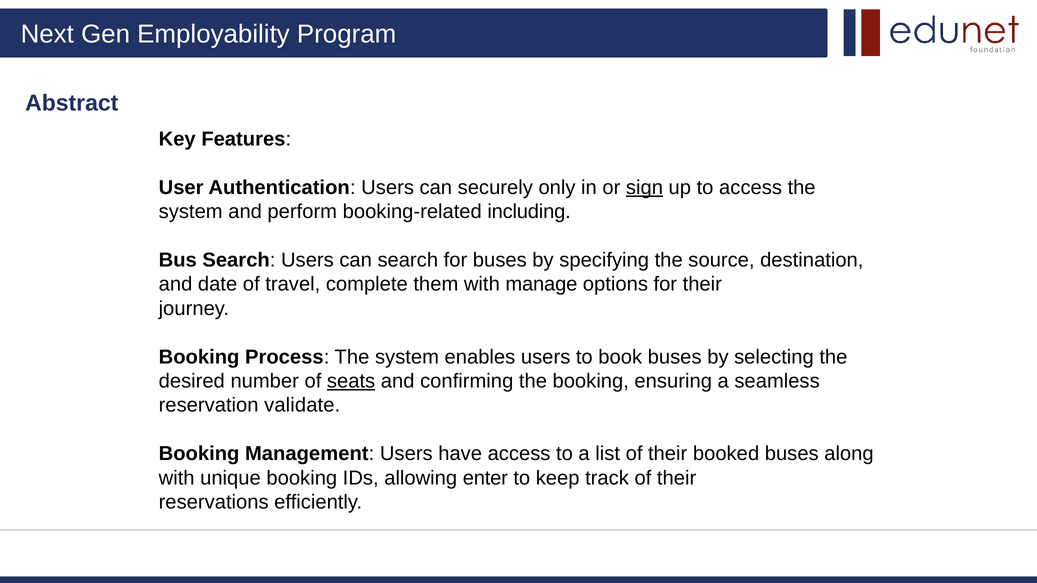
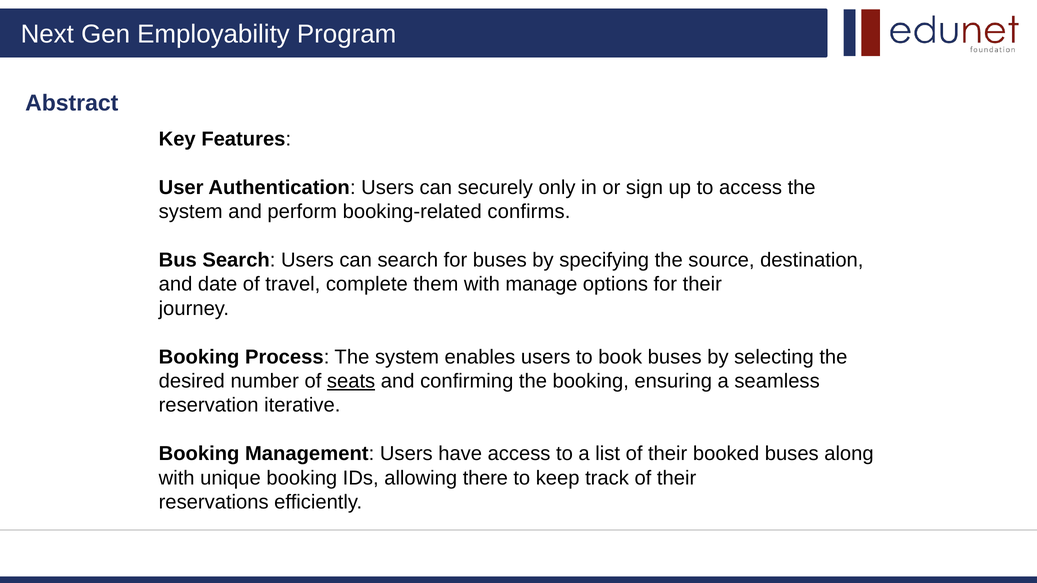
sign underline: present -> none (644, 188)
including: including -> confirms (529, 212)
validate: validate -> iterative (302, 406)
enter: enter -> there (485, 478)
